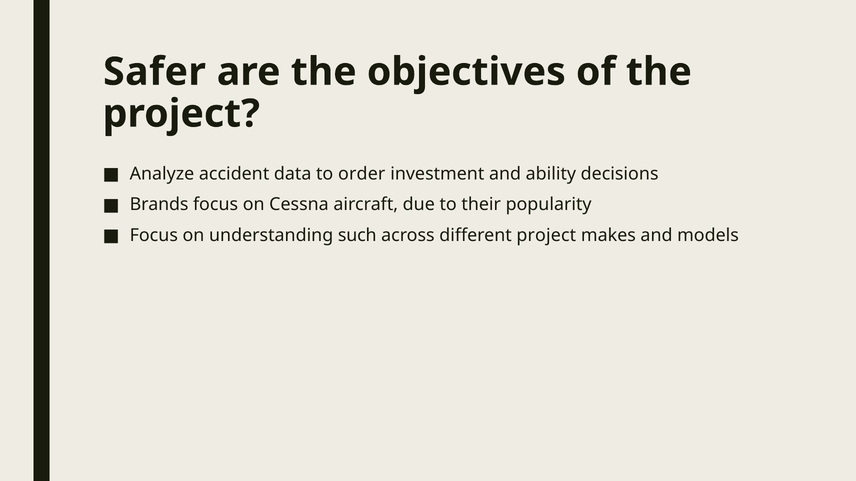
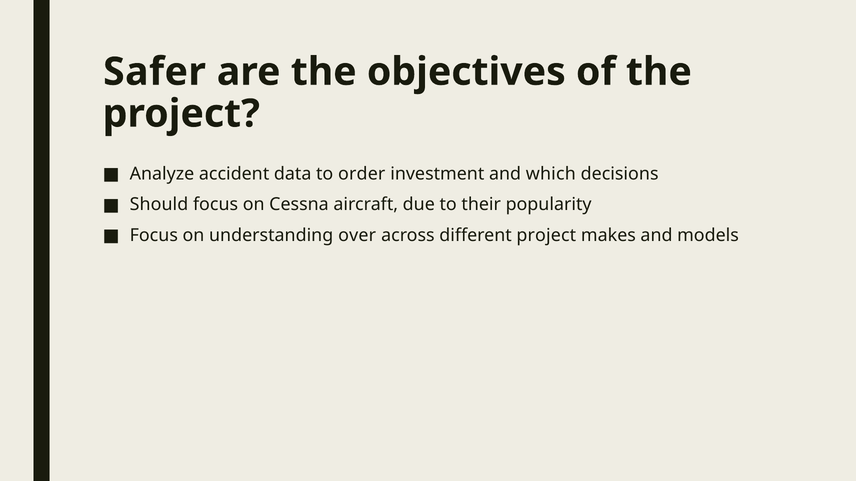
ability: ability -> which (551, 174)
Brands: Brands -> Should (159, 205)
such: such -> over (357, 236)
